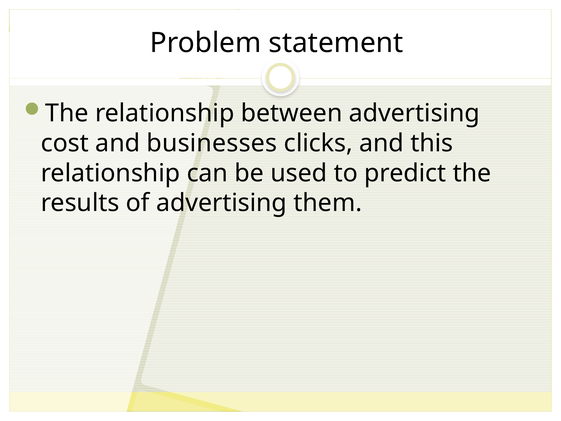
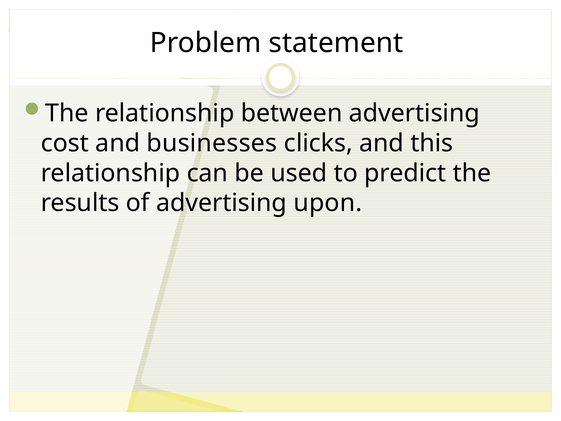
them: them -> upon (328, 203)
